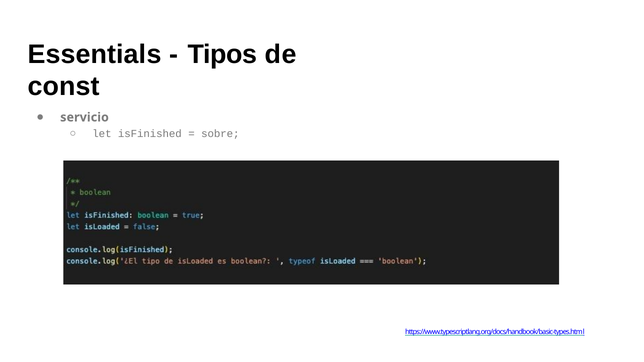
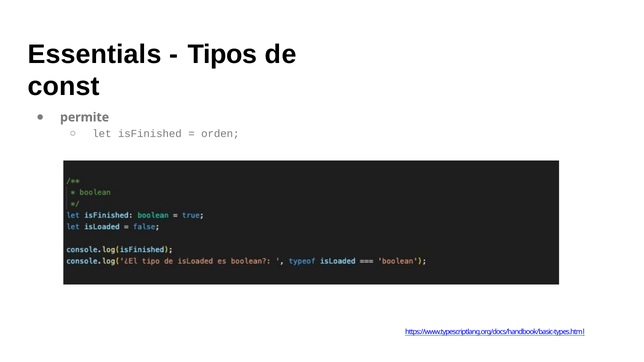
servicio: servicio -> permite (85, 117)
sobre: sobre -> orden (220, 134)
